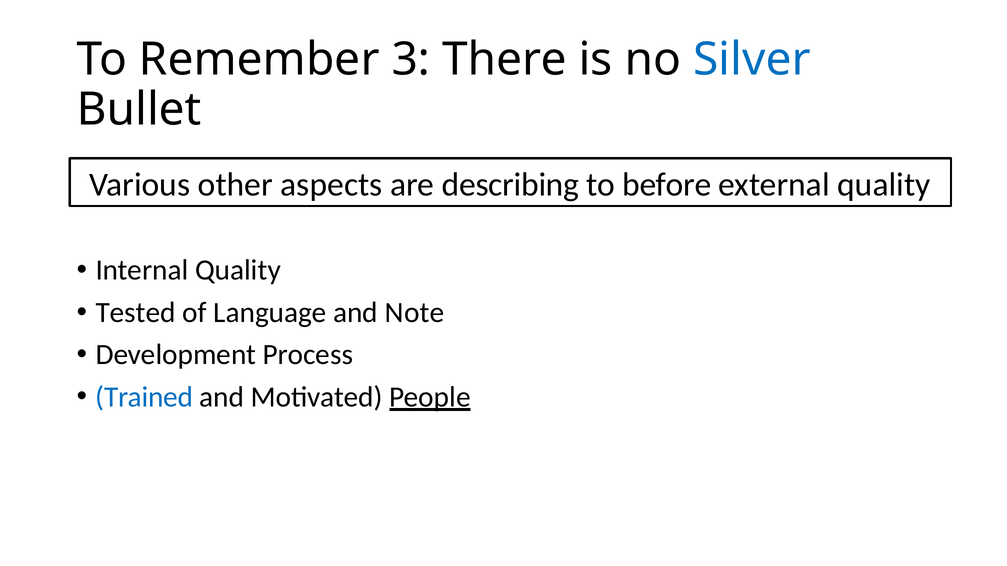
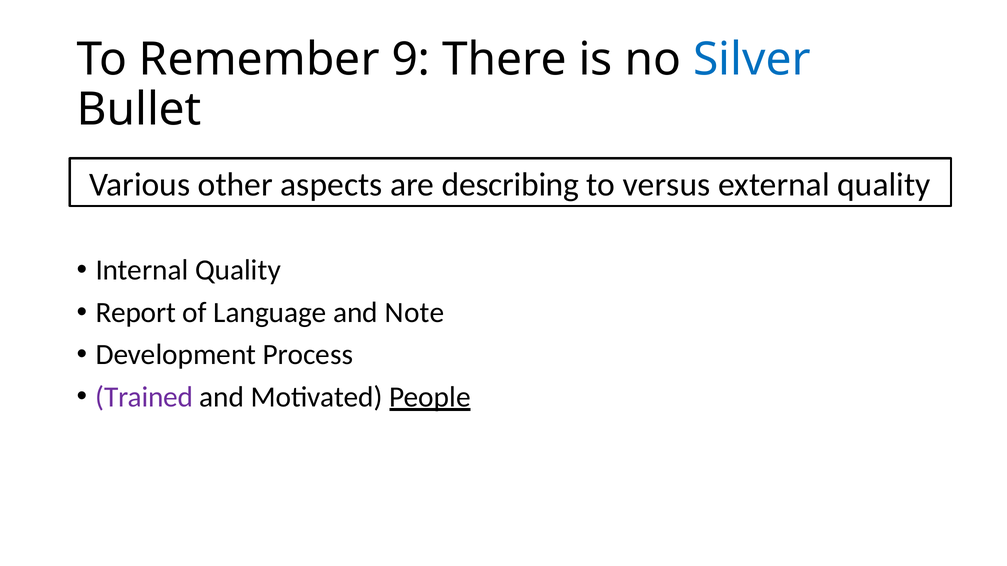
3: 3 -> 9 (411, 60)
before: before -> versus (667, 185)
Tested: Tested -> Report (136, 313)
Trained colour: blue -> purple (144, 397)
